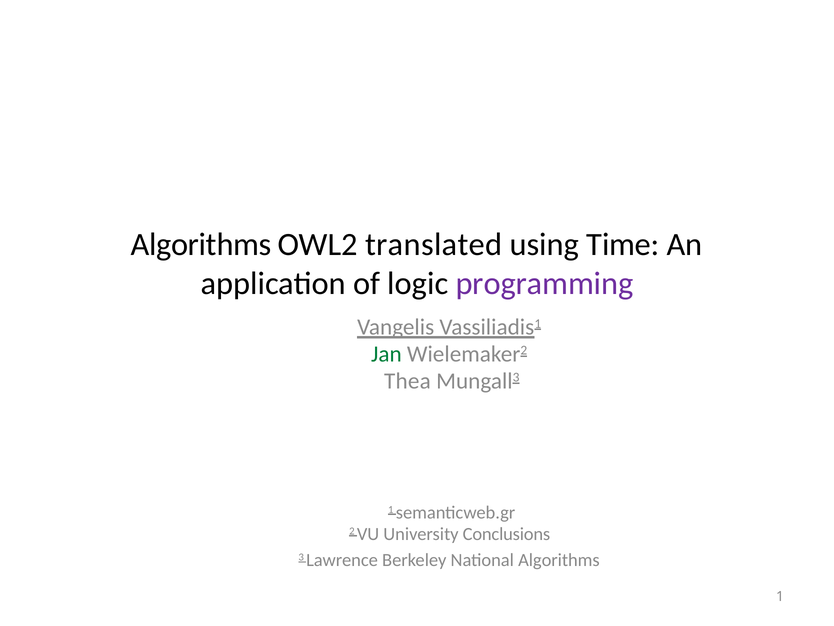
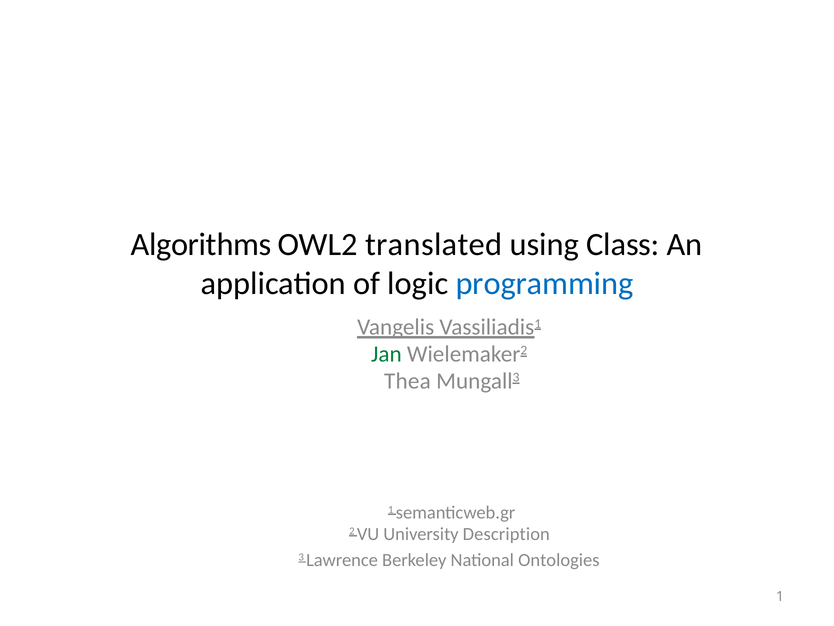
Time: Time -> Class (623, 244)
programming colour: purple -> blue (544, 283)
Conclusions: Conclusions -> Description (506, 534)
National Algorithms: Algorithms -> Ontologies (559, 560)
